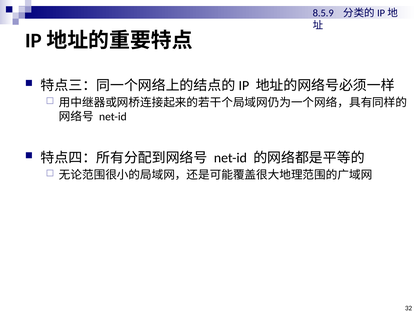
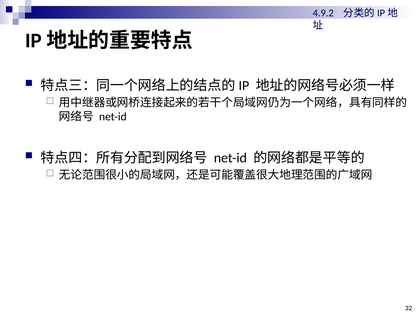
8.5.9: 8.5.9 -> 4.9.2 (323, 13)
